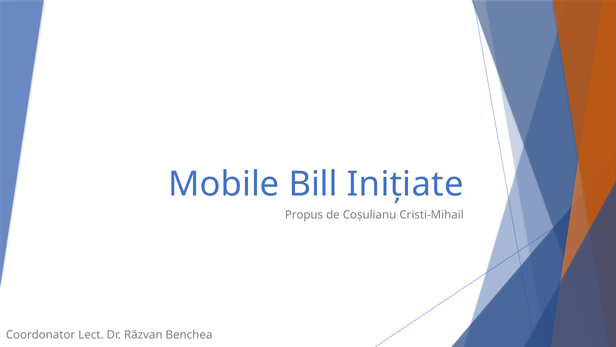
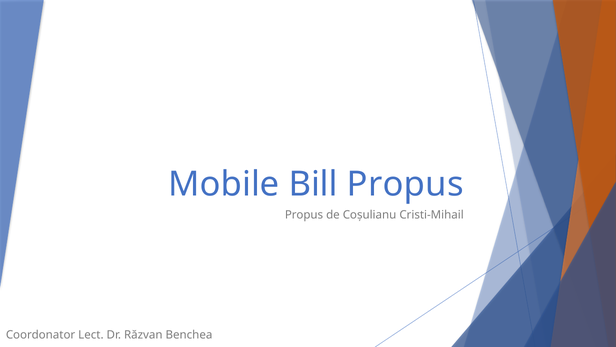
Bill Inițiate: Inițiate -> Propus (405, 184)
